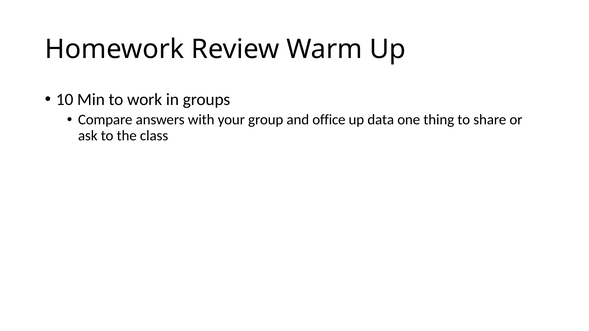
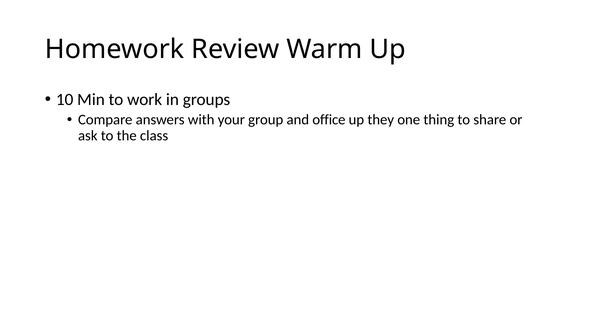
data: data -> they (381, 120)
